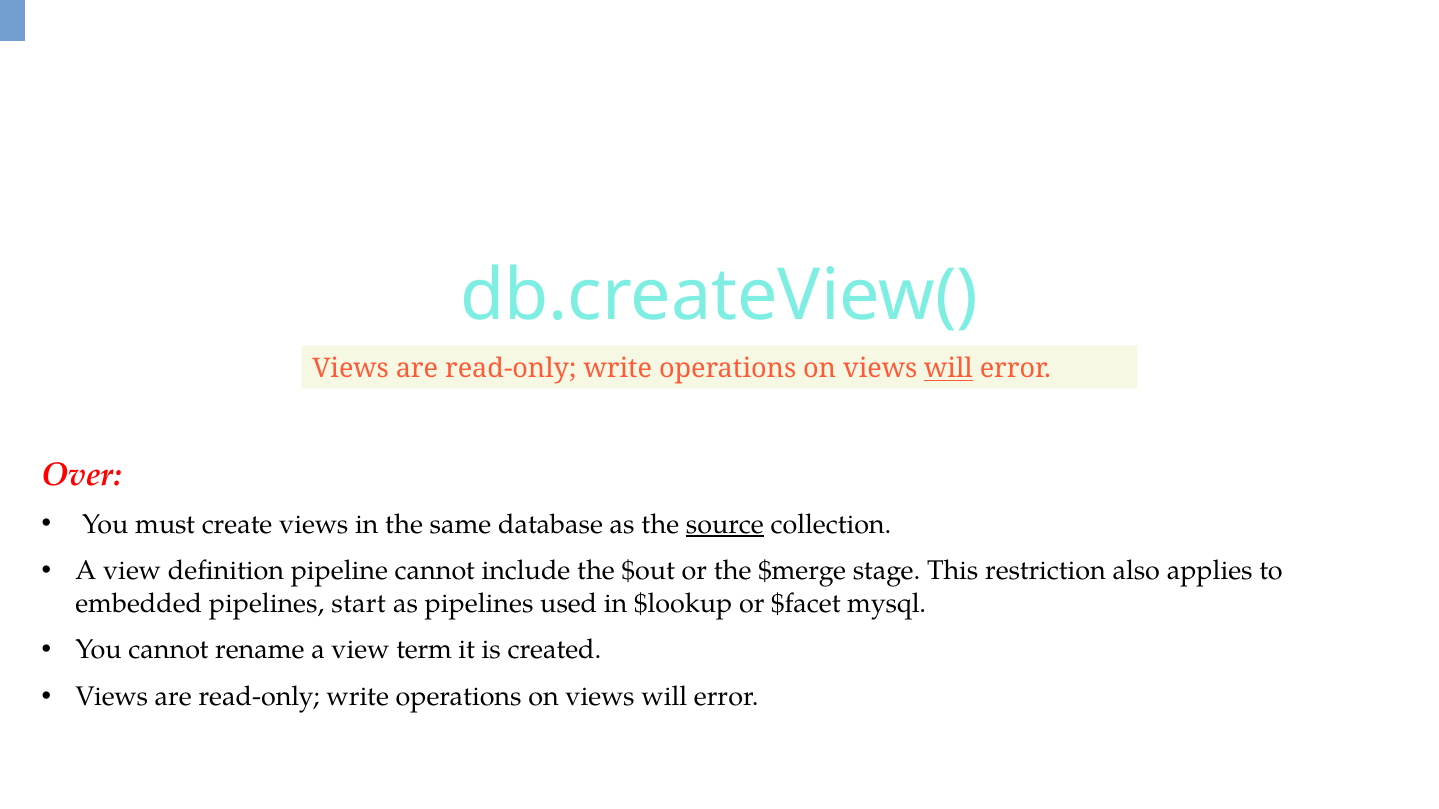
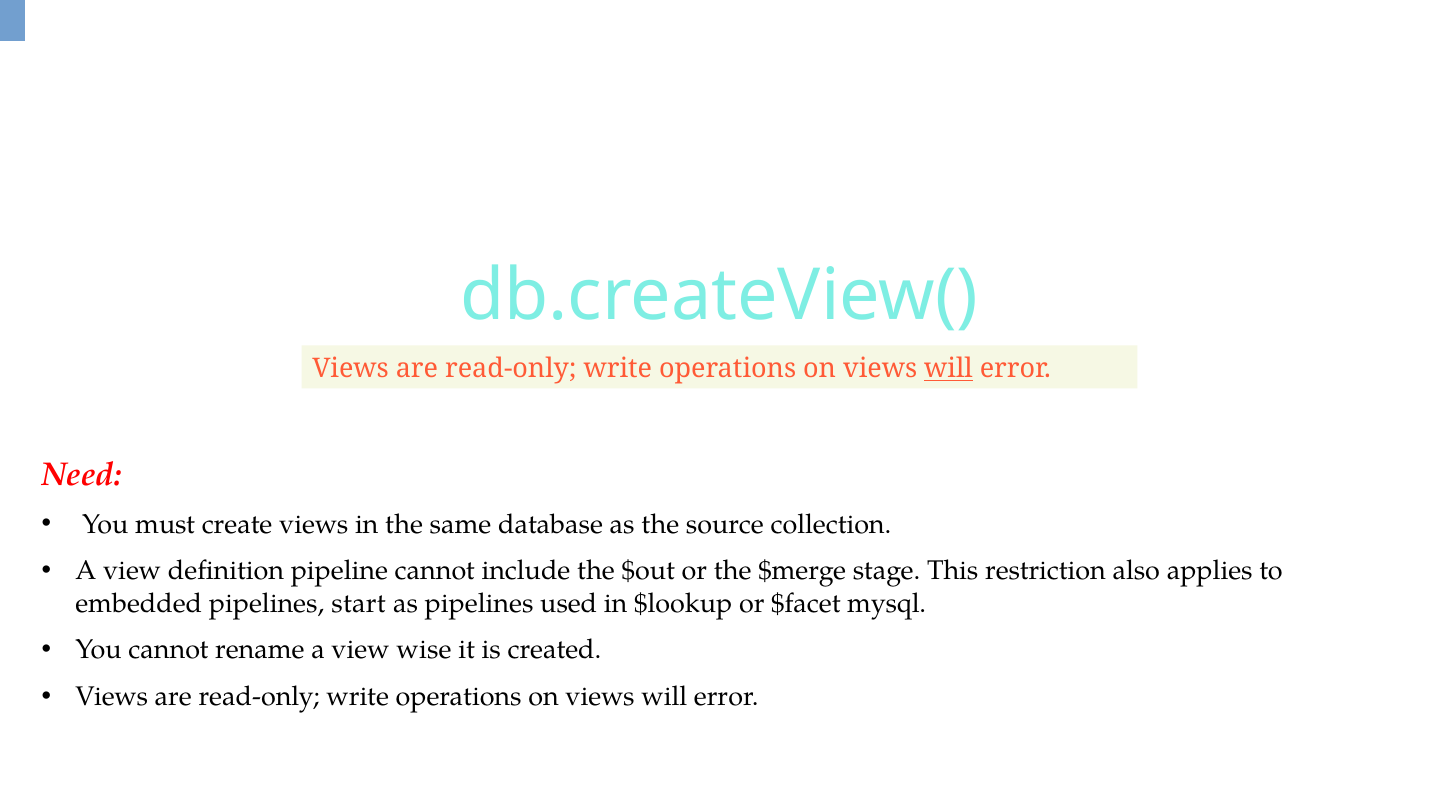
Over: Over -> Need (81, 475)
source underline: present -> none (725, 525)
term: term -> wise (424, 650)
